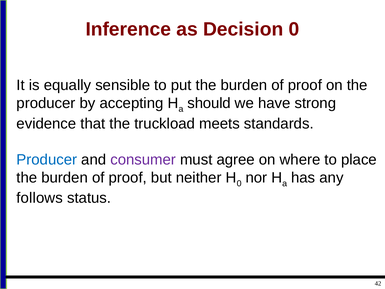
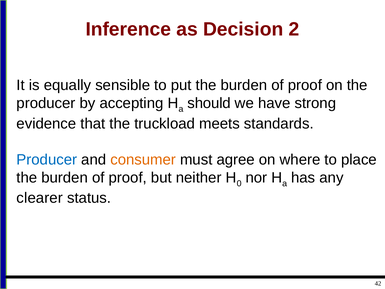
Decision 0: 0 -> 2 (294, 29)
consumer colour: purple -> orange (143, 159)
follows: follows -> clearer (40, 198)
